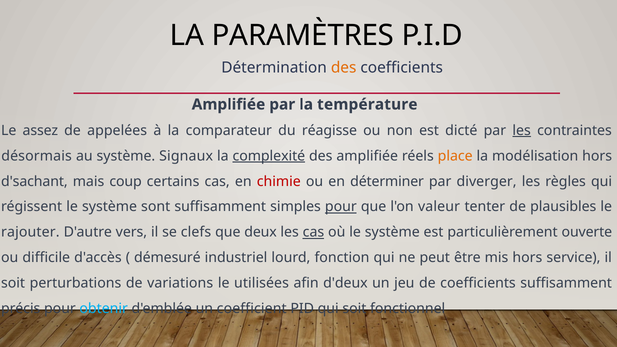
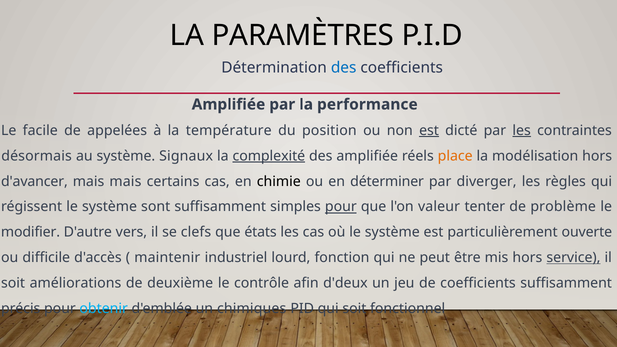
des colour: orange -> blue (344, 68)
température: température -> performance (367, 104)
assez: assez -> facile (40, 131)
comparateur: comparateur -> température (229, 131)
réagisse: réagisse -> position (329, 131)
est underline: none -> present (429, 131)
d'sachant: d'sachant -> d'avancer (34, 181)
mais coup: coup -> mais (125, 181)
chimie colour: red -> black (279, 181)
plausibles: plausibles -> problème (563, 207)
rajouter: rajouter -> modifier (30, 232)
deux: deux -> états (261, 232)
cas underline: present -> none (313, 232)
démesuré: démesuré -> maintenir (167, 258)
service underline: none -> present (573, 258)
perturbations: perturbations -> améliorations (76, 283)
variations: variations -> deuxième (180, 283)
utilisées: utilisées -> contrôle (262, 283)
coefficient: coefficient -> chimiques (252, 309)
